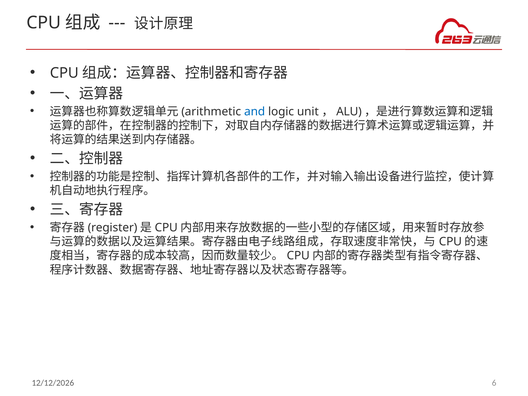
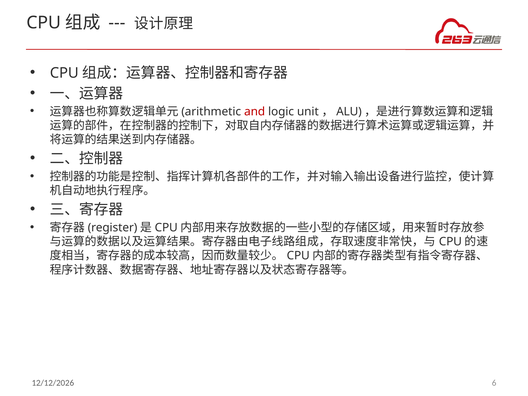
and colour: blue -> red (255, 111)
